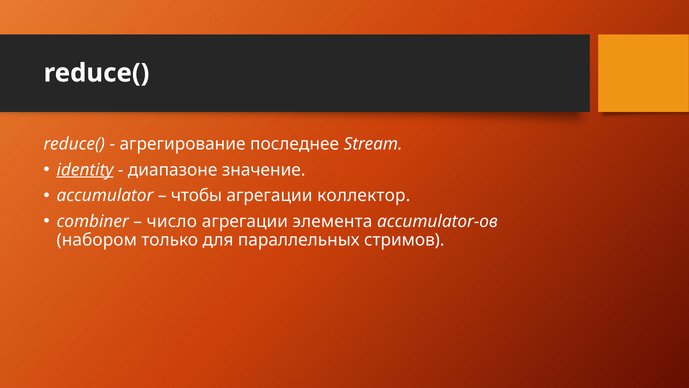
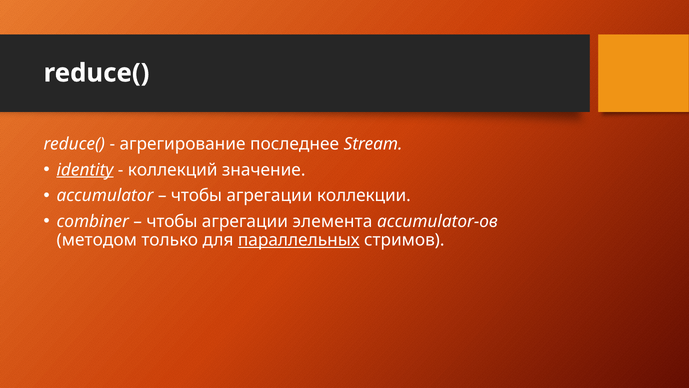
диапазоне: диапазоне -> коллекций (173, 170)
коллектор: коллектор -> коллекции (364, 195)
число: число -> чтобы (172, 221)
набором: набором -> методом (97, 240)
параллельных underline: none -> present (299, 240)
